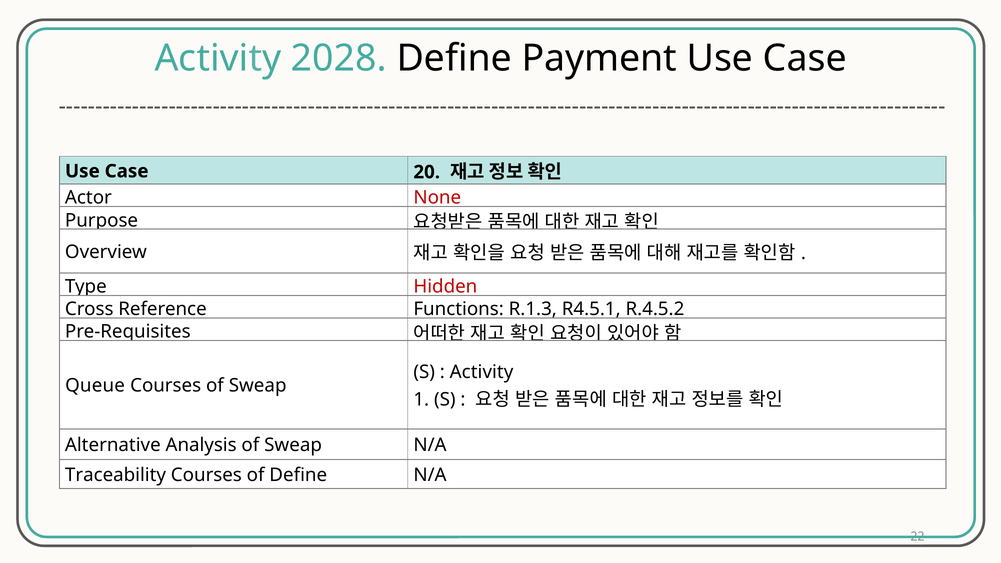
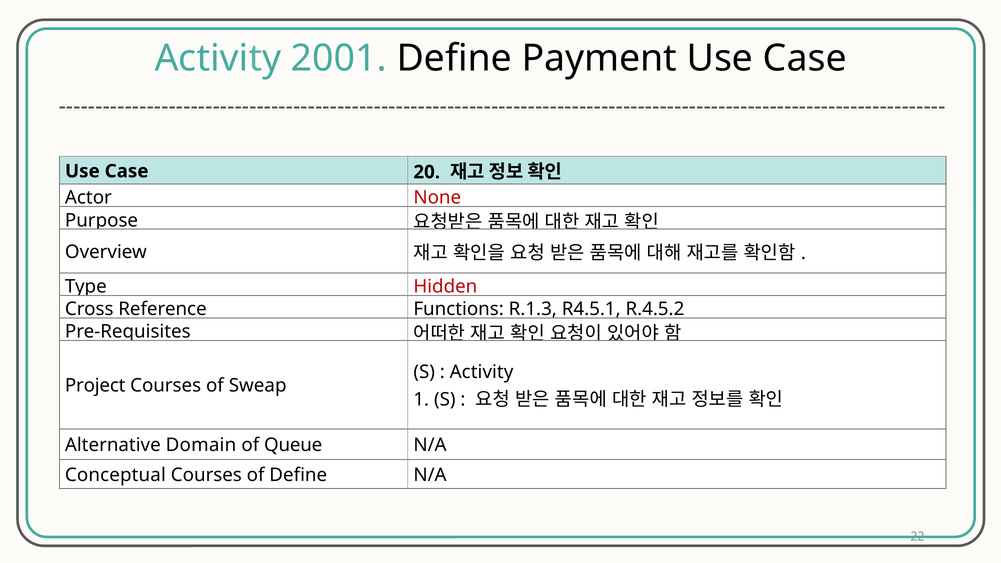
2028: 2028 -> 2001 (339, 58)
Queue: Queue -> Project (95, 386)
Analysis: Analysis -> Domain (201, 445)
Sweap: Sweap -> Queue (293, 445)
Traceability: Traceability -> Conceptual (115, 475)
